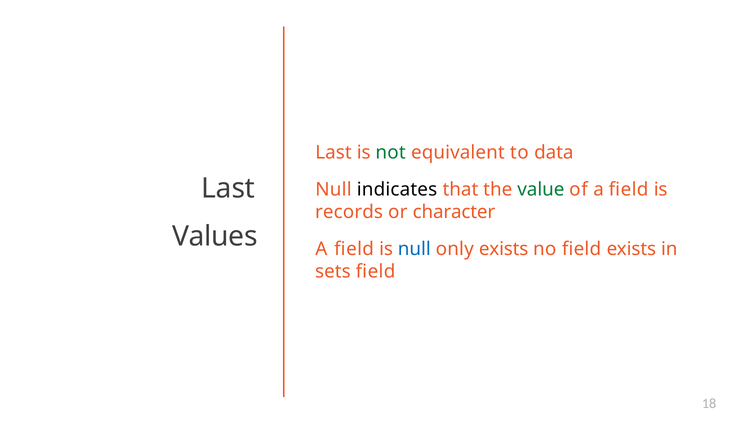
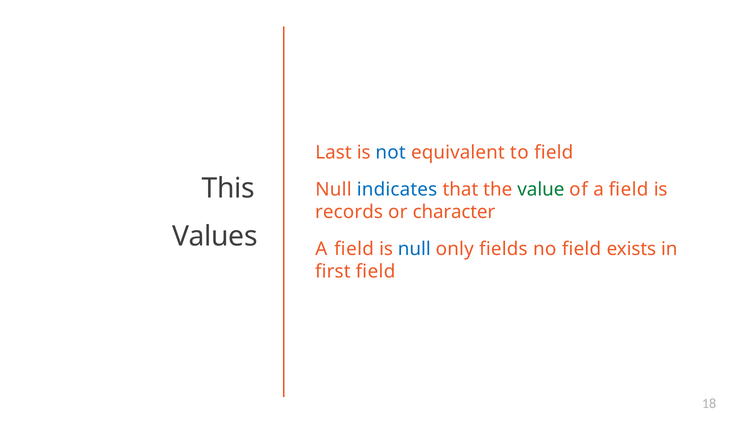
not colour: green -> blue (391, 153)
to data: data -> field (554, 153)
Last: Last -> This (228, 189)
indicates colour: black -> blue (397, 190)
only exists: exists -> fields (503, 249)
sets: sets -> first (333, 272)
